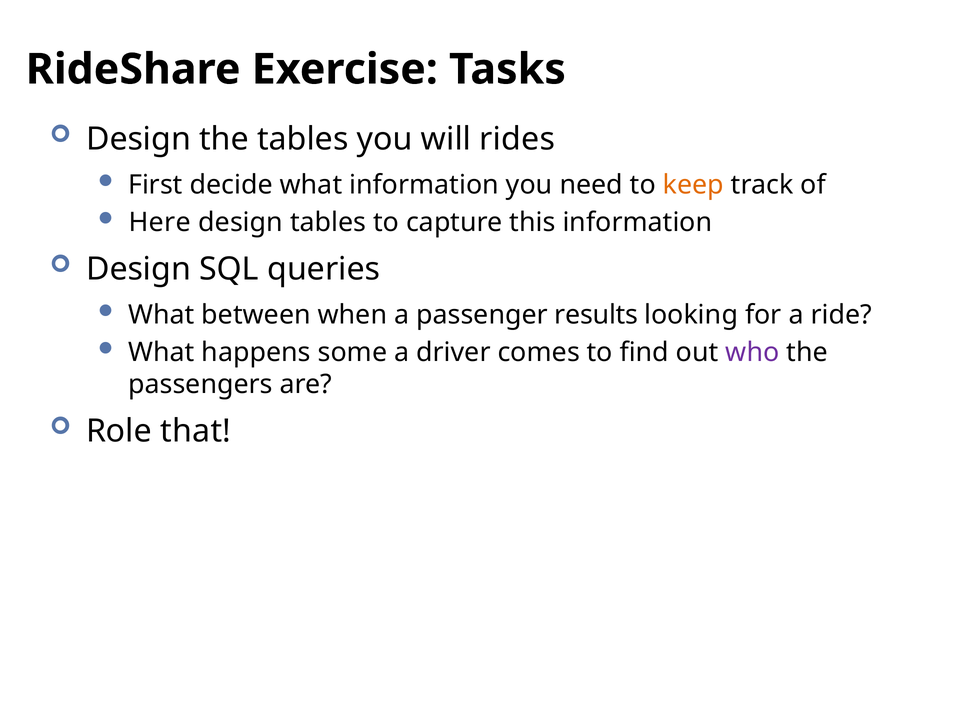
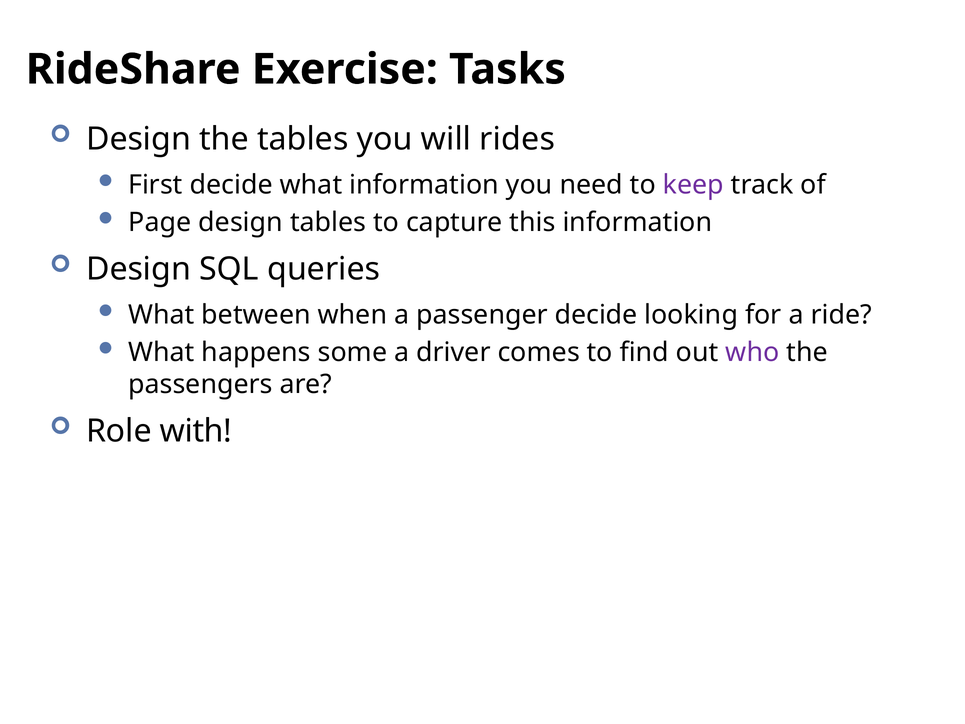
keep colour: orange -> purple (693, 185)
Here: Here -> Page (160, 222)
passenger results: results -> decide (596, 315)
that: that -> with (196, 431)
